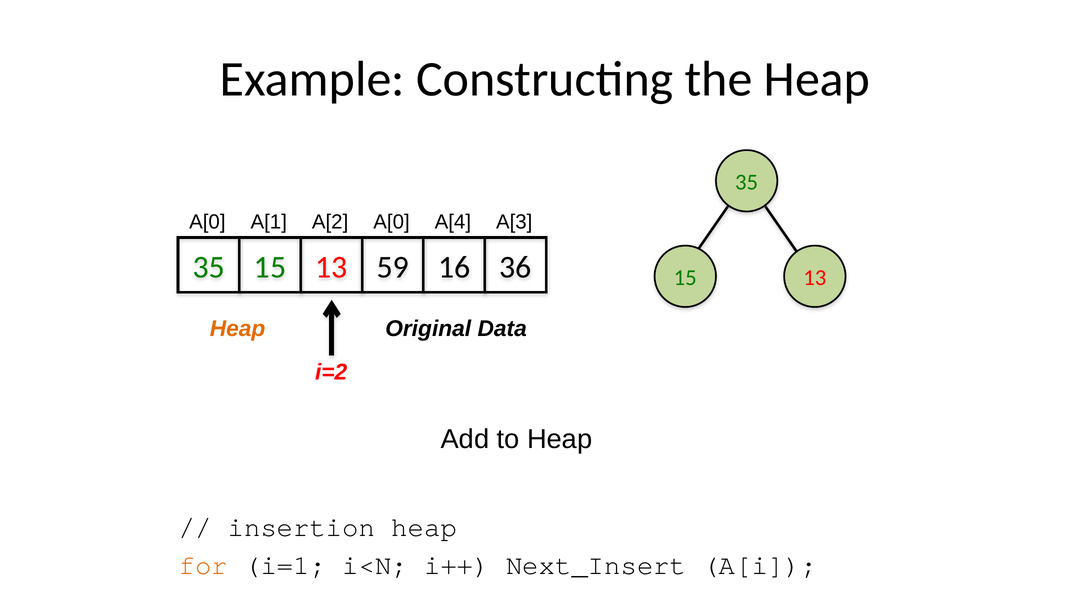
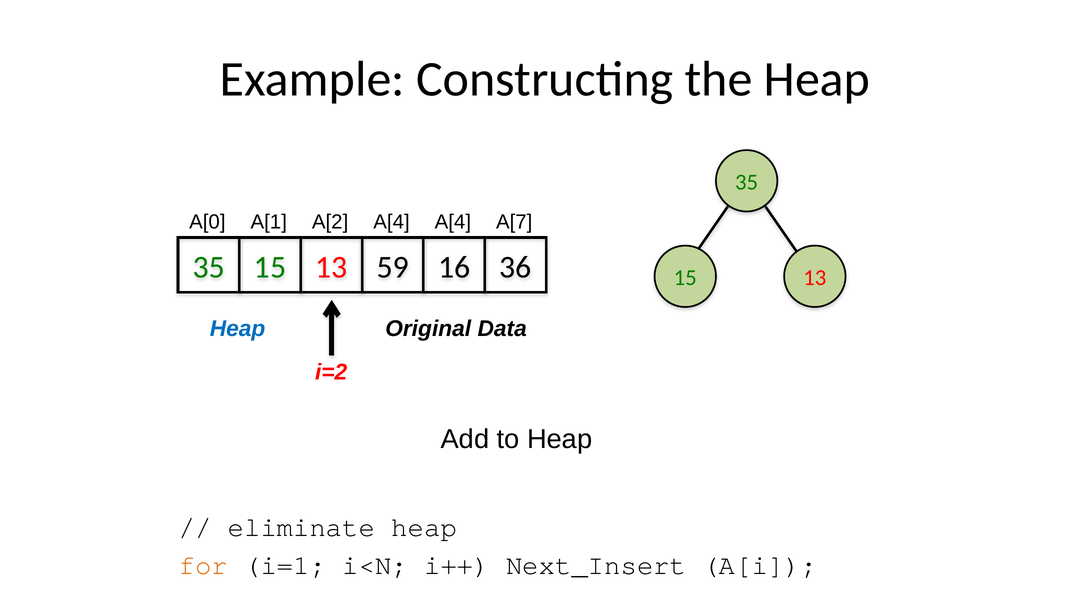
A[0: A[0 -> A[4 (392, 222)
A[3: A[3 -> A[7 (514, 222)
Heap colour: orange -> blue (238, 328)
insertion: insertion -> eliminate (301, 527)
